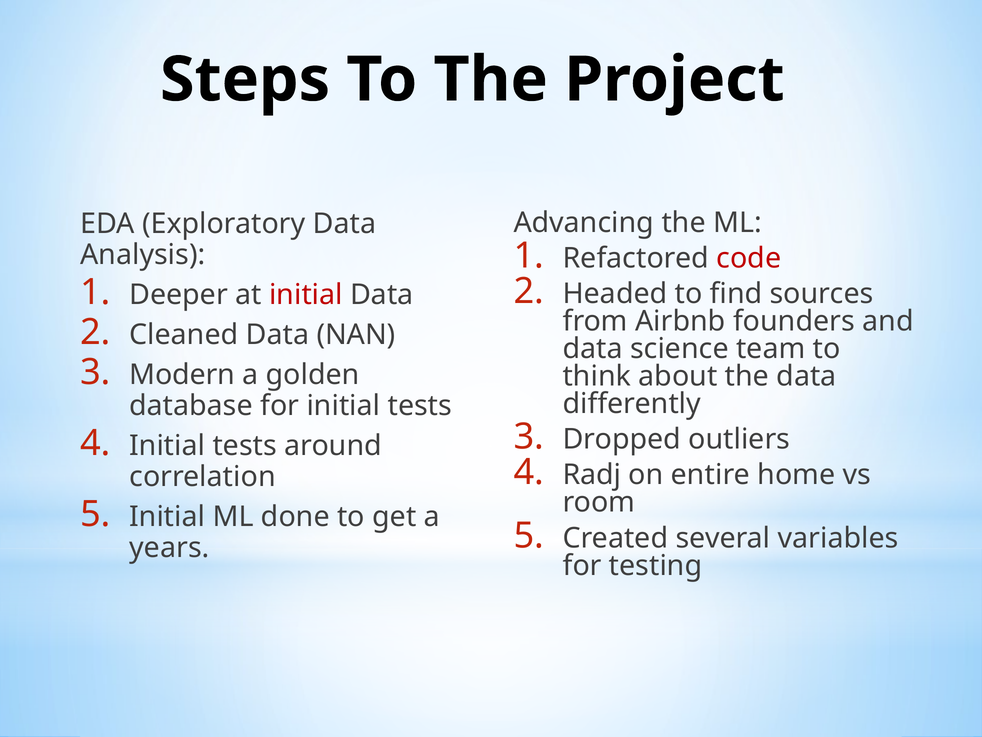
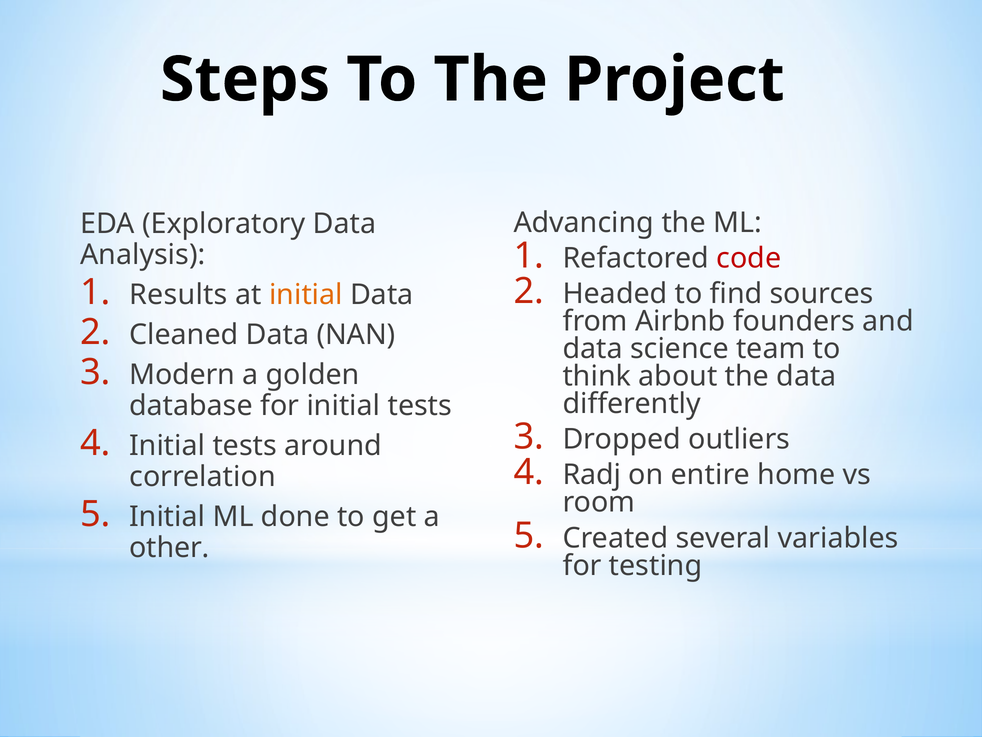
Deeper: Deeper -> Results (178, 295)
initial colour: red -> orange (306, 295)
years: years -> other (169, 547)
